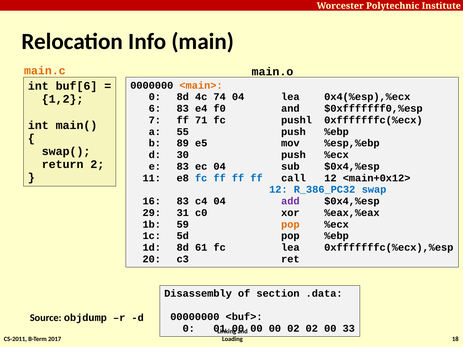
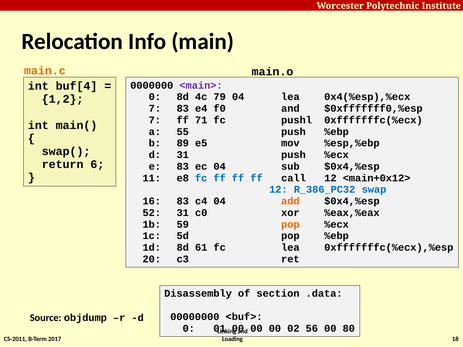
<main> colour: orange -> purple (201, 85)
buf[6: buf[6 -> buf[4 (77, 86)
74: 74 -> 79 (220, 97)
6: 6 -> 7 (155, 109)
d 30: 30 -> 31 (183, 155)
2: 2 -> 6 (97, 164)
add colour: purple -> orange (290, 201)
29: 29 -> 52 (152, 213)
02 02: 02 -> 56 (312, 329)
33: 33 -> 80 (349, 329)
